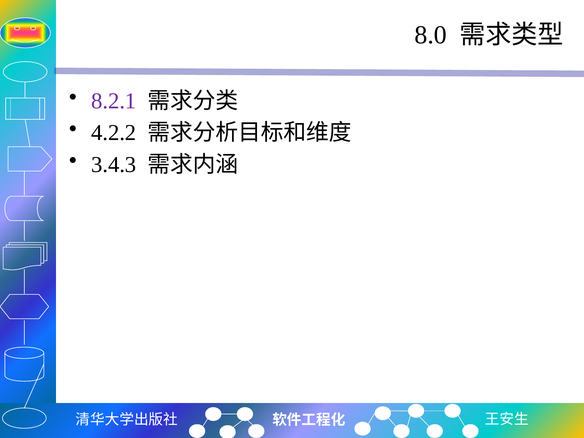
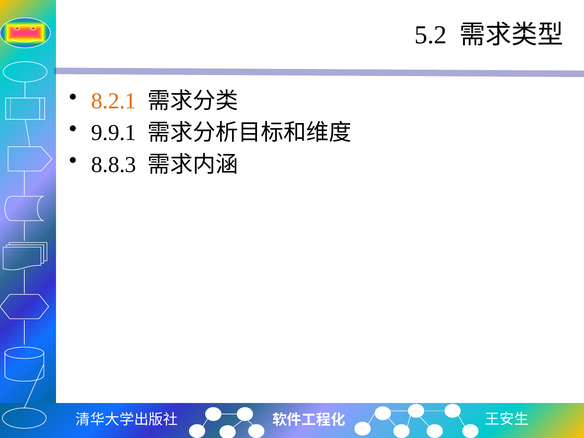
8.0: 8.0 -> 5.2 (431, 35)
8.2.1 colour: purple -> orange (114, 101)
4.2.2: 4.2.2 -> 9.9.1 (114, 133)
3.4.3: 3.4.3 -> 8.8.3 (114, 165)
